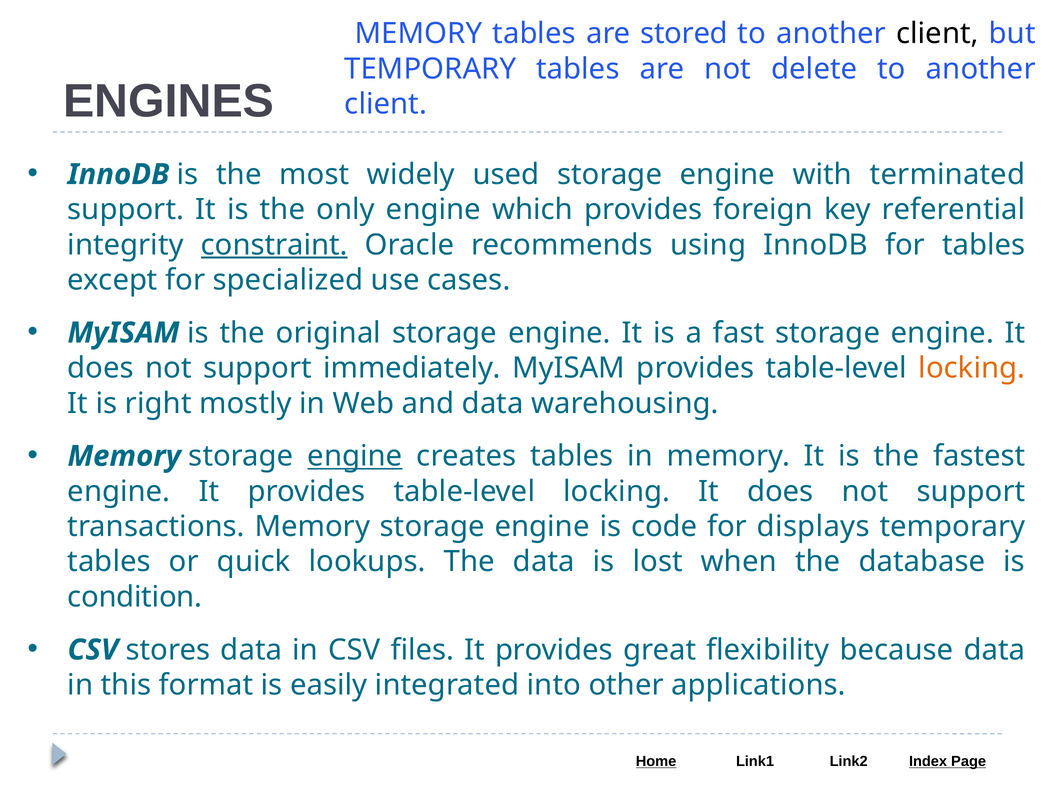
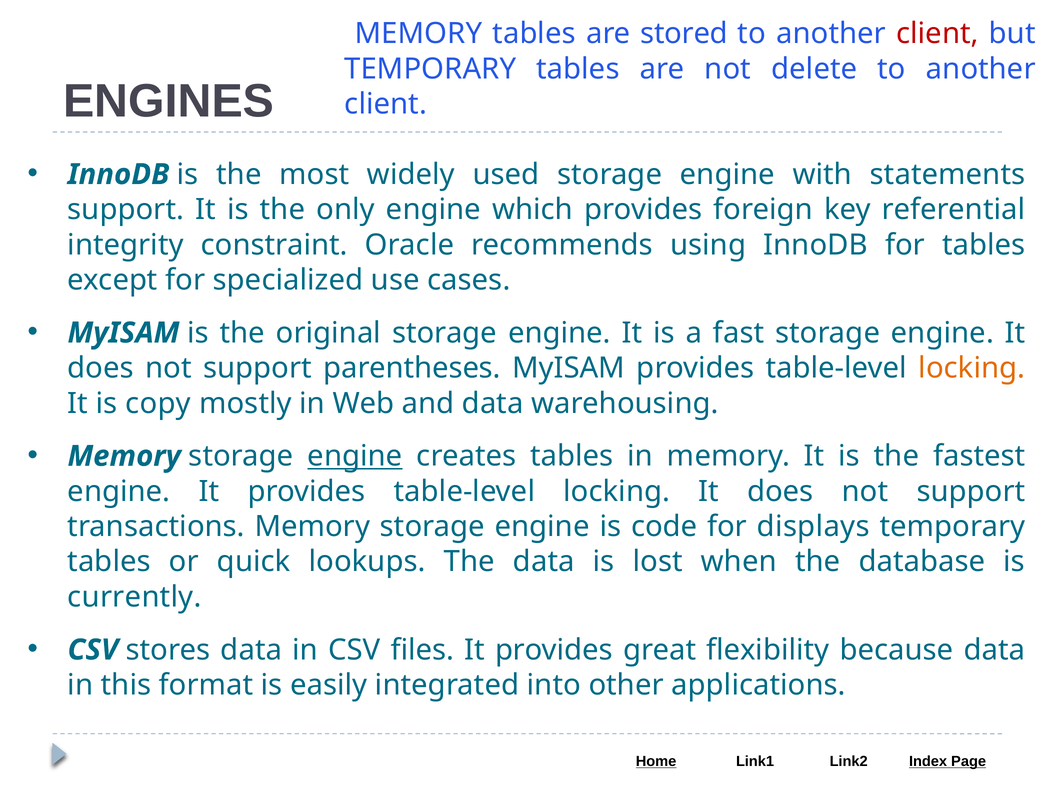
client colour: black -> red (937, 34)
terminated: terminated -> statements (948, 174)
constraint underline: present -> none (274, 245)
immediately: immediately -> parentheses (412, 368)
right: right -> copy (158, 403)
condition: condition -> currently (135, 596)
